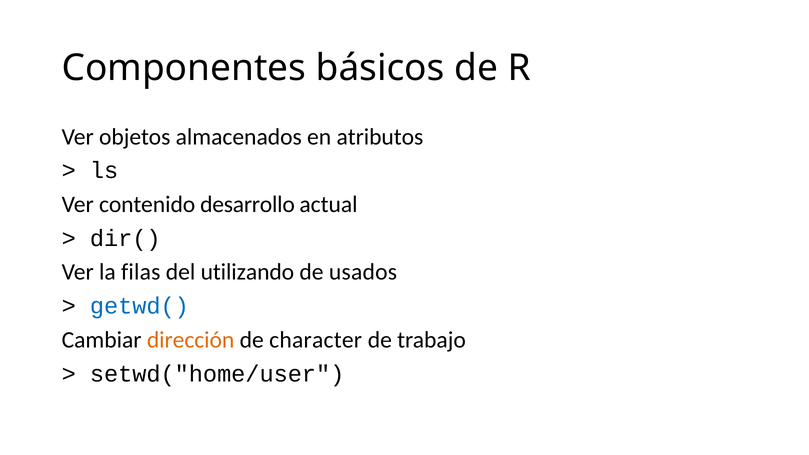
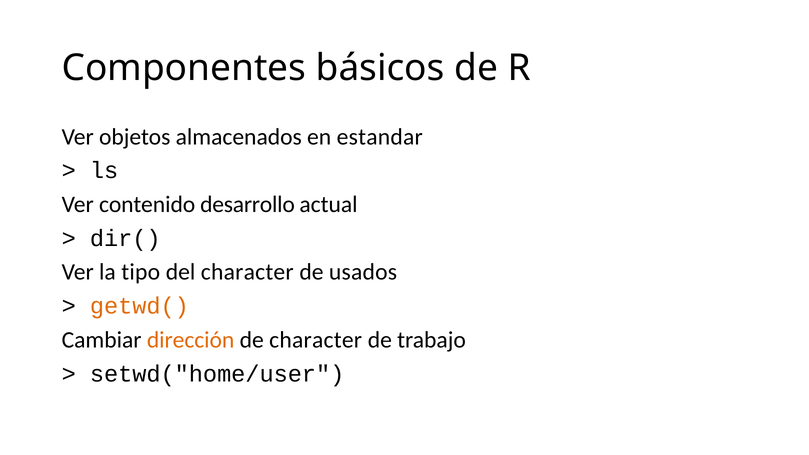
atributos: atributos -> estandar (380, 137)
filas: filas -> tipo (141, 272)
del utilizando: utilizando -> character (247, 272)
getwd( colour: blue -> orange (139, 306)
